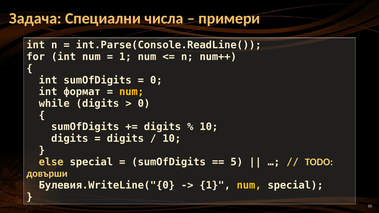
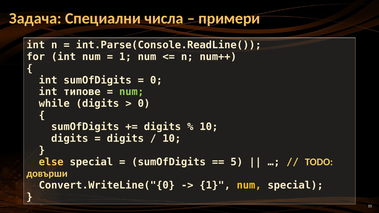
формат: формат -> типове (82, 92)
num colour: yellow -> light green (132, 92)
Булевия.WriteLine("{0: Булевия.WriteLine("{0 -> Convert.WriteLine("{0 (107, 185)
